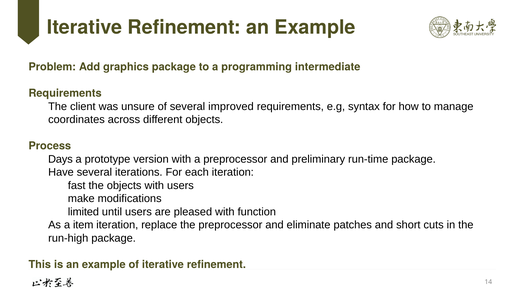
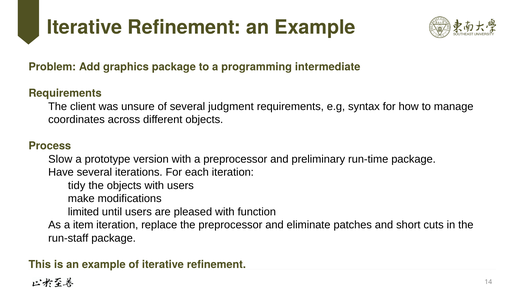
improved: improved -> judgment (231, 106)
Days: Days -> Slow (60, 159)
fast: fast -> tidy (77, 185)
run-high: run-high -> run-staff (68, 238)
